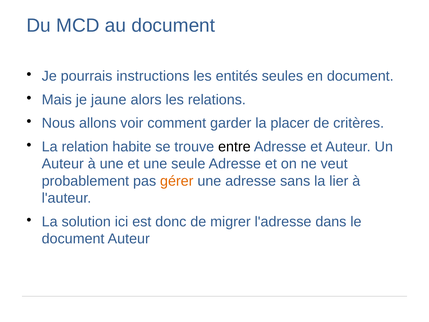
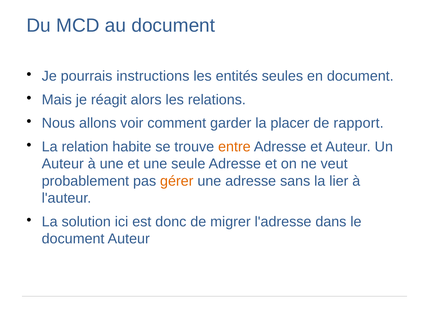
jaune: jaune -> réagit (109, 100)
critères: critères -> rapport (359, 123)
entre colour: black -> orange (234, 147)
